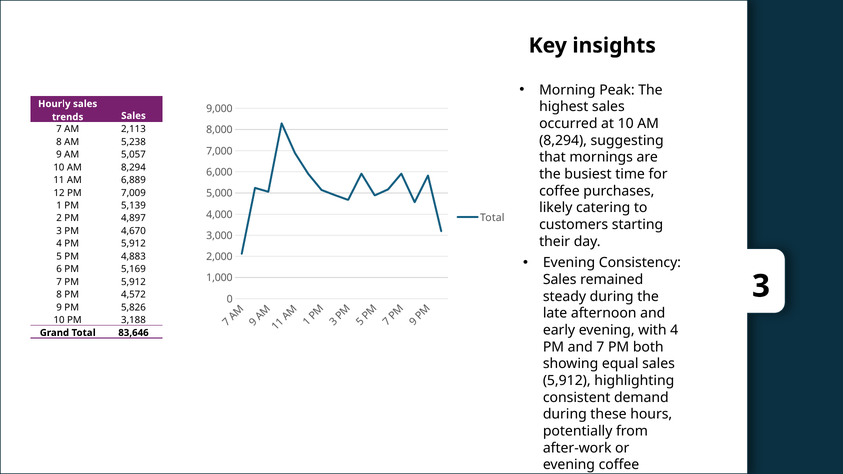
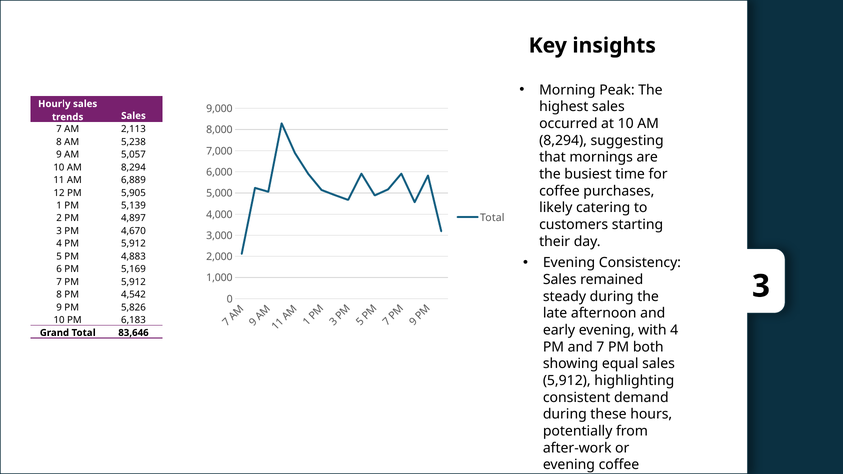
7,009: 7,009 -> 5,905 (133, 193)
4,572: 4,572 -> 4,542 (133, 295)
3,188: 3,188 -> 6,183 (133, 320)
